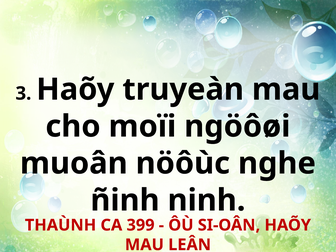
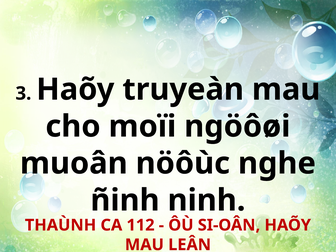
399: 399 -> 112 (141, 225)
